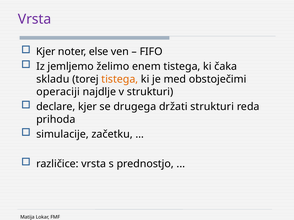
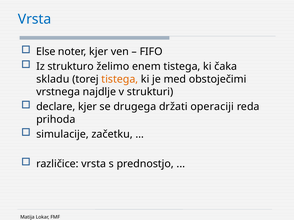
Vrsta colour: purple -> blue (35, 19)
Kjer: Kjer -> Else (46, 52)
noter else: else -> kjer (99, 52)
jemljemo: jemljemo -> strukturo (71, 67)
operaciji: operaciji -> vrstnega (58, 92)
držati strukturi: strukturi -> operaciji (212, 107)
